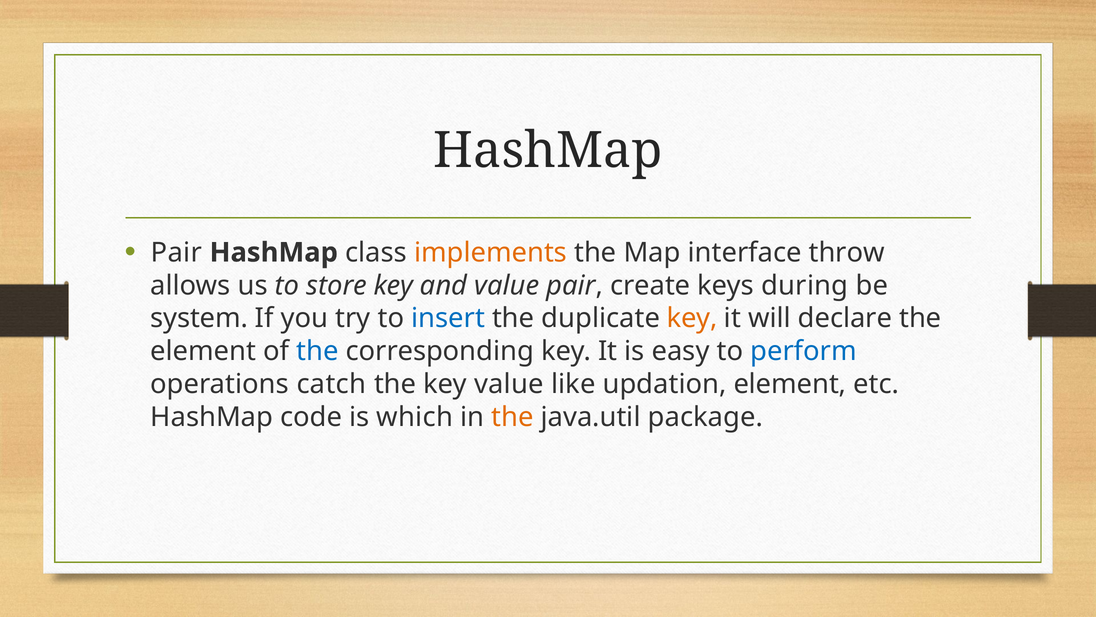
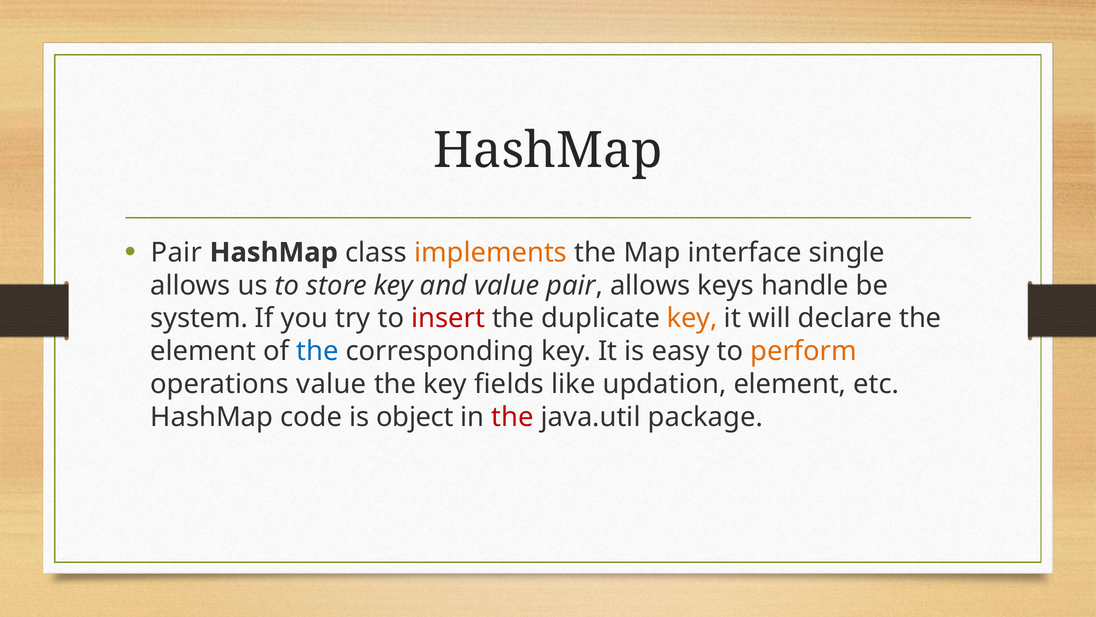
throw: throw -> single (847, 252)
pair create: create -> allows (650, 285)
during: during -> handle (805, 285)
insert colour: blue -> red (448, 318)
perform colour: blue -> orange (804, 351)
operations catch: catch -> value (331, 384)
key value: value -> fields (509, 384)
which: which -> object (415, 417)
the colour: orange -> red (513, 417)
